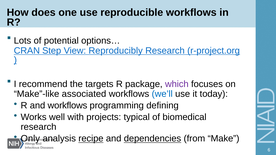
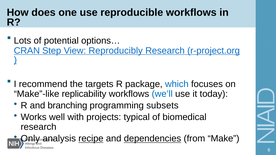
which colour: purple -> blue (177, 84)
associated: associated -> replicability (84, 94)
and workflows: workflows -> branching (67, 106)
defining: defining -> subsets (162, 106)
